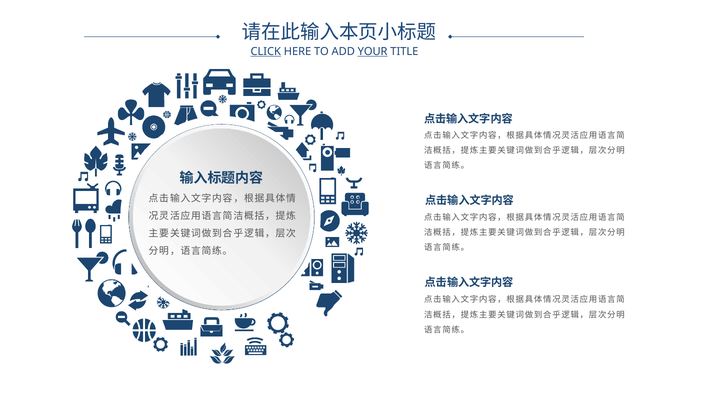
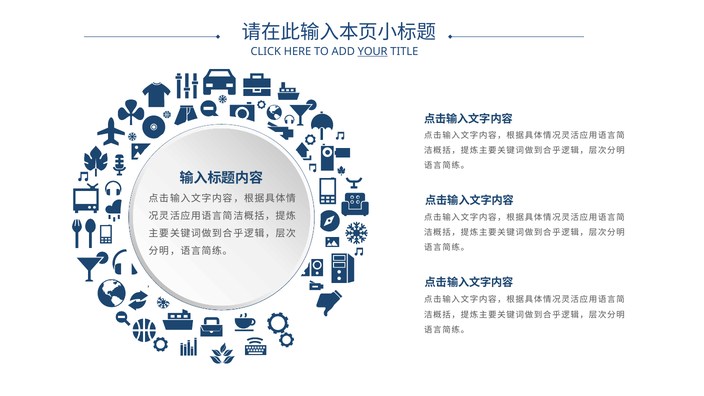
CLICK underline: present -> none (266, 52)
